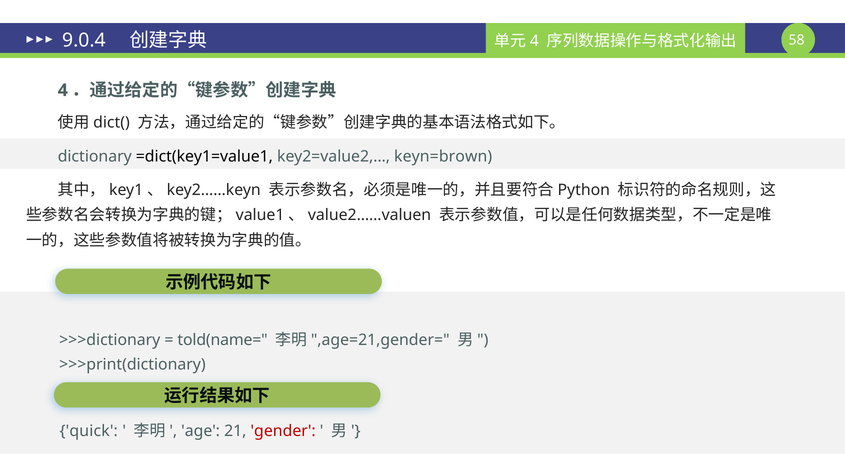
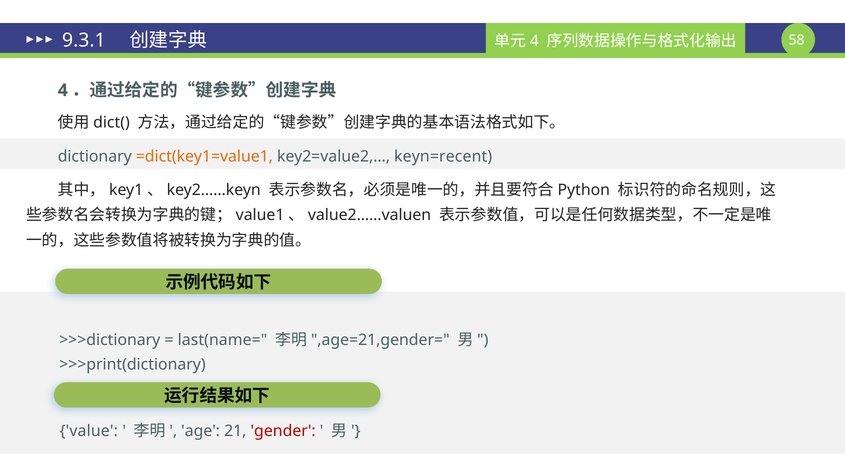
9.0.4: 9.0.4 -> 9.3.1 (84, 40)
=dict(key1=value1 colour: black -> orange (204, 156)
keyn=brown: keyn=brown -> keyn=recent (443, 156)
told(name=: told(name= -> last(name= (222, 340)
quick: quick -> value (89, 431)
